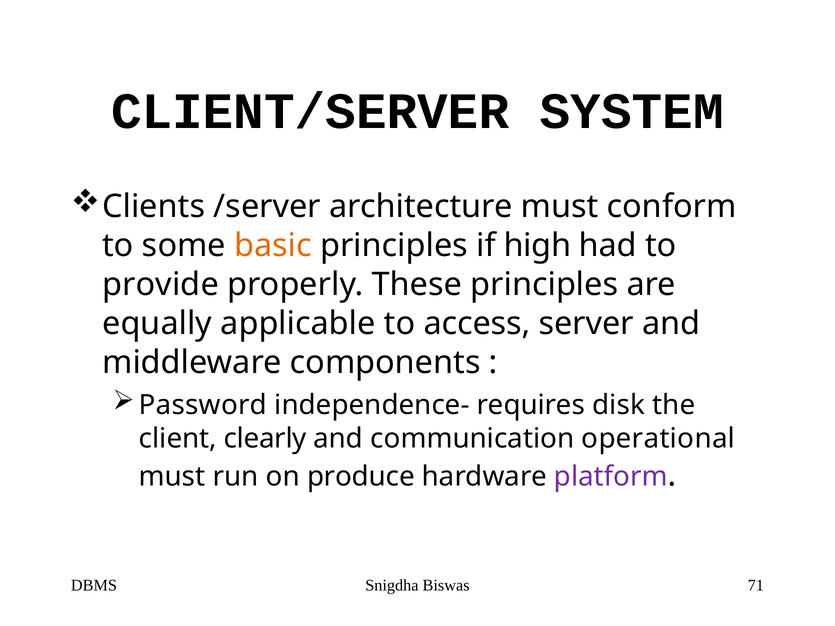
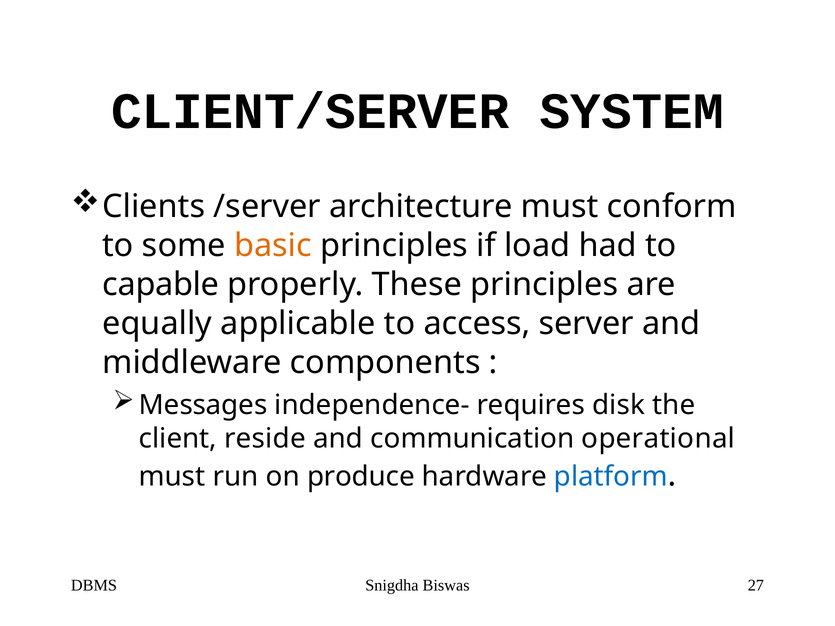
high: high -> load (537, 246)
provide: provide -> capable (161, 285)
Password: Password -> Messages (203, 405)
clearly: clearly -> reside (265, 439)
platform colour: purple -> blue (611, 477)
71: 71 -> 27 (756, 586)
